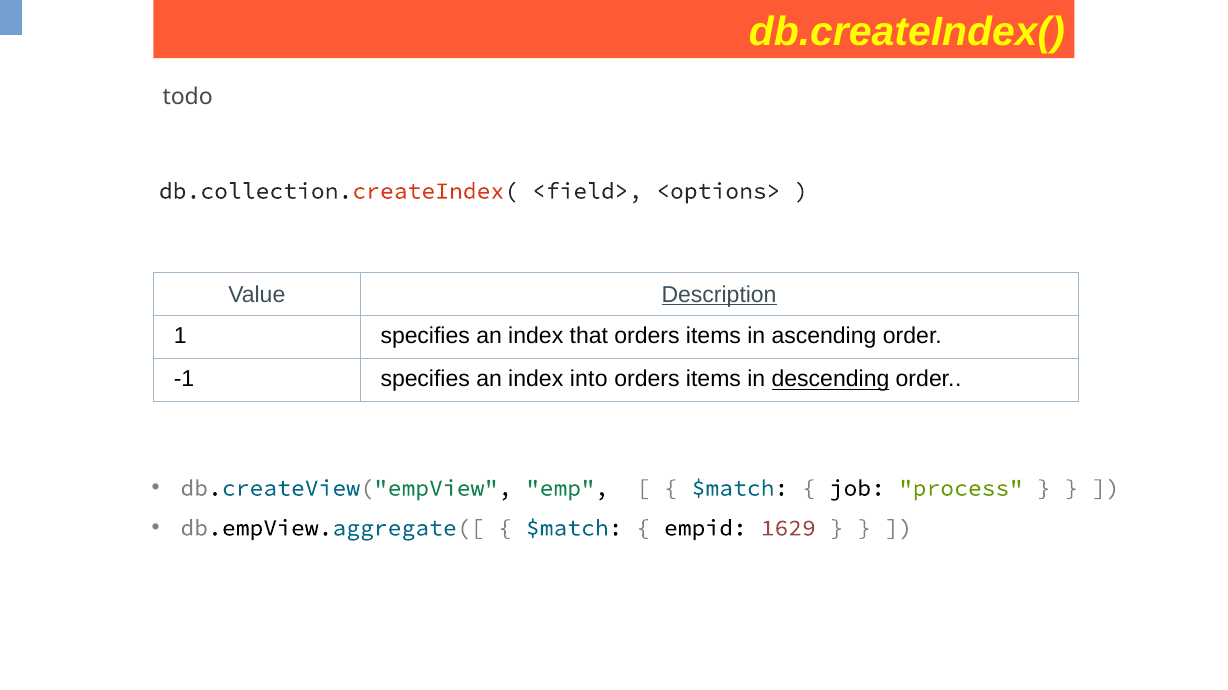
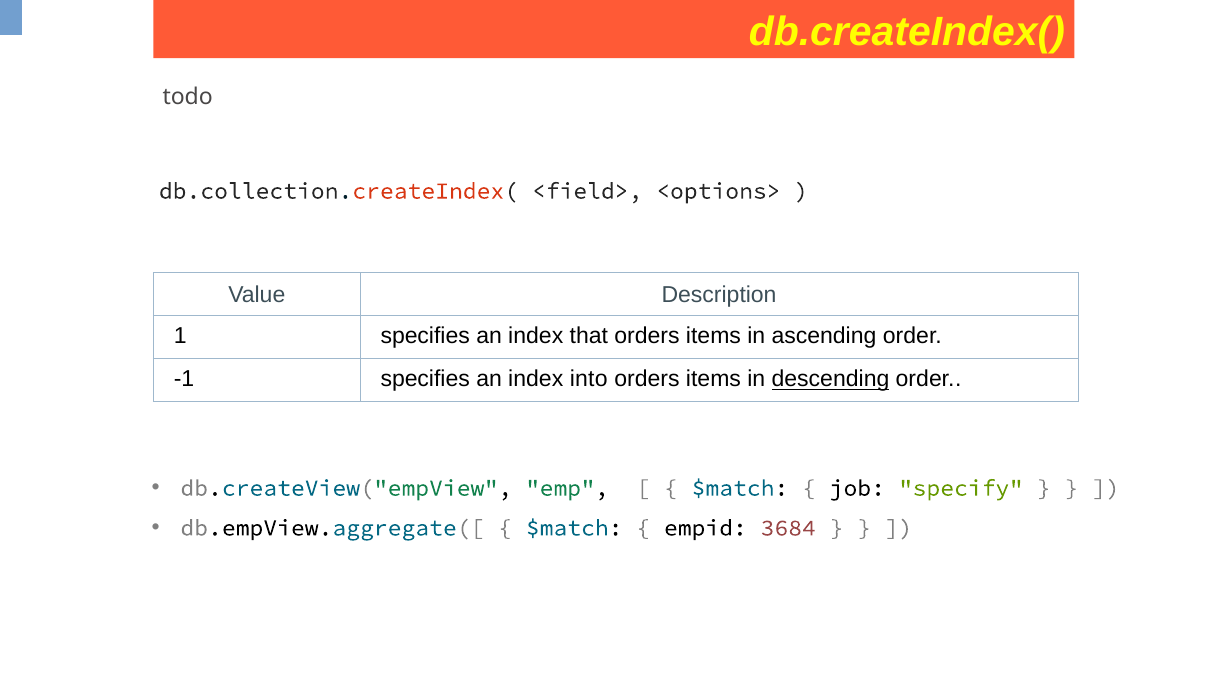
Description underline: present -> none (719, 295)
process: process -> specify (961, 489)
1629: 1629 -> 3684 (788, 528)
